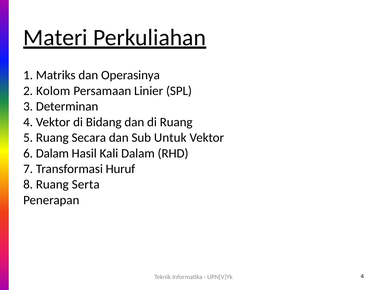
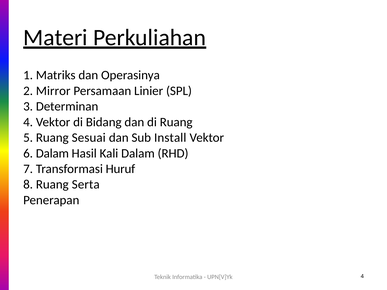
Kolom: Kolom -> Mirror (53, 91)
Secara: Secara -> Sesuai (89, 138)
Untuk: Untuk -> Install (170, 138)
